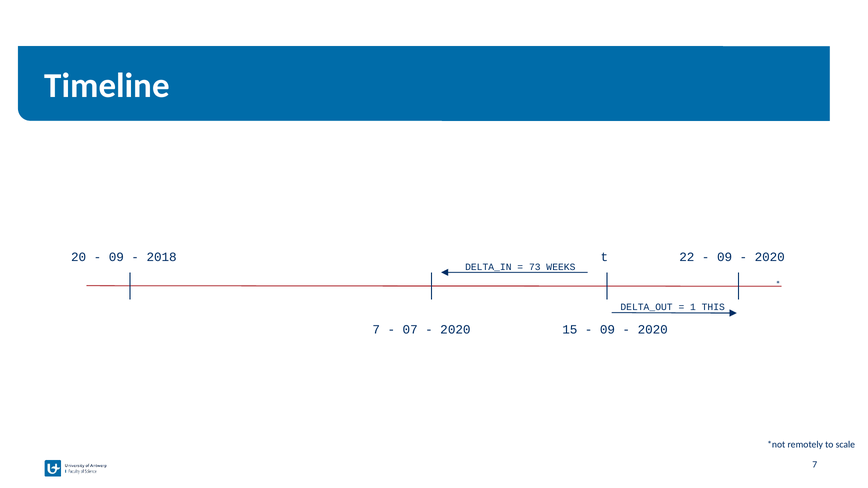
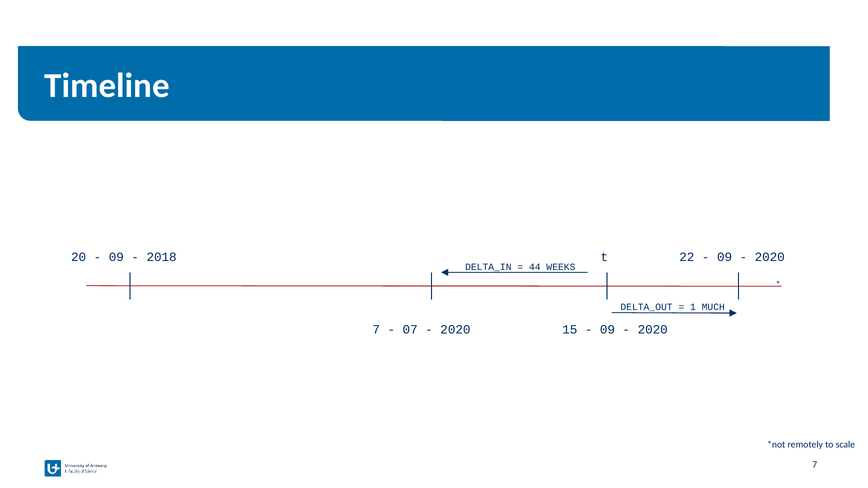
73: 73 -> 44 (535, 267)
THIS: THIS -> MUCH (713, 307)
